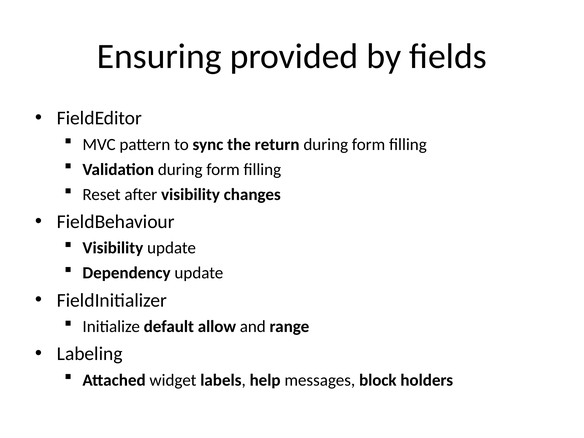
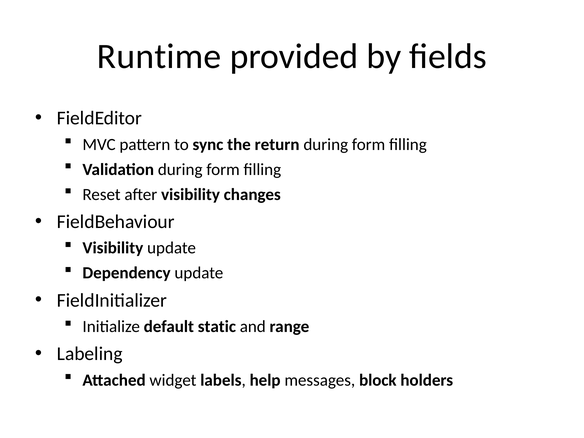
Ensuring: Ensuring -> Runtime (159, 57)
allow: allow -> static (217, 327)
